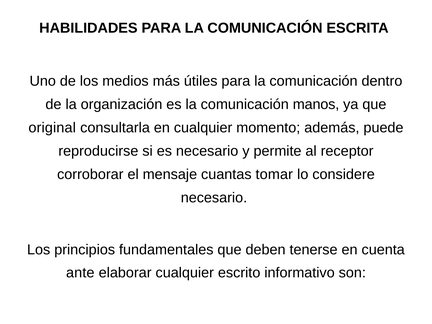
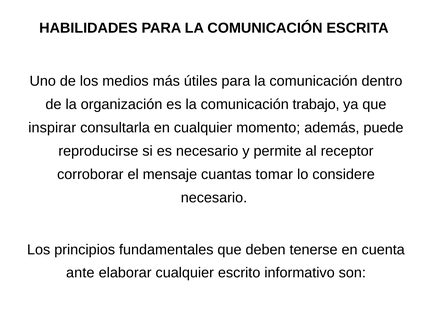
manos: manos -> trabajo (316, 105)
original: original -> inspirar (52, 128)
